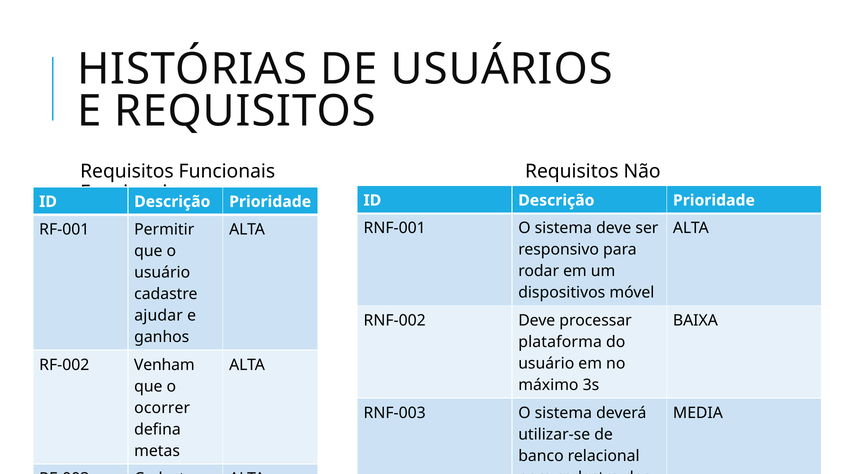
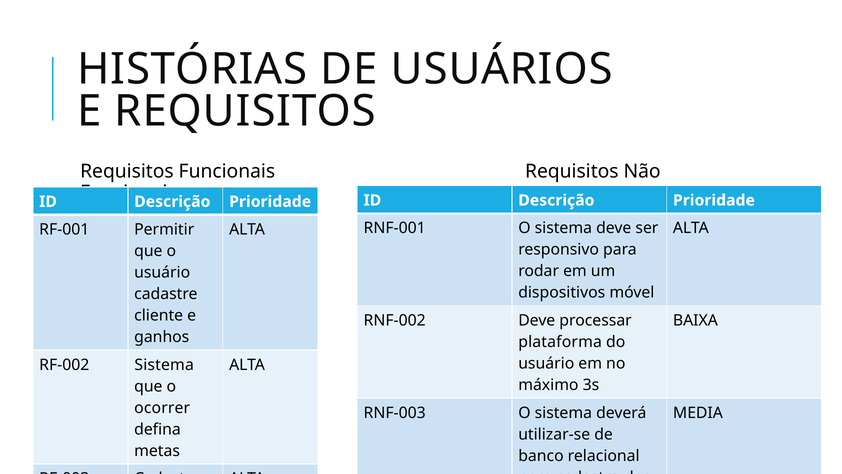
ajudar: ajudar -> cliente (159, 315)
RF-002 Venham: Venham -> Sistema (164, 365)
